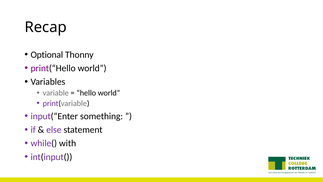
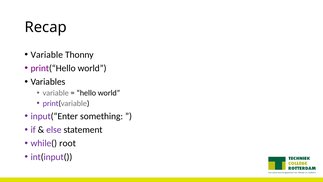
Optional: Optional -> Variable (47, 55)
with: with -> root (68, 143)
